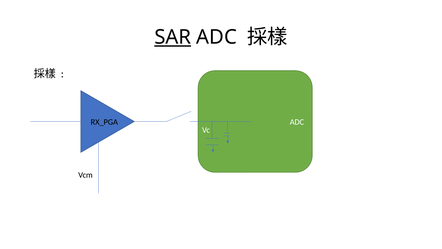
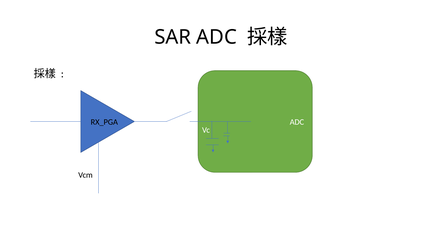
SAR underline: present -> none (173, 37)
